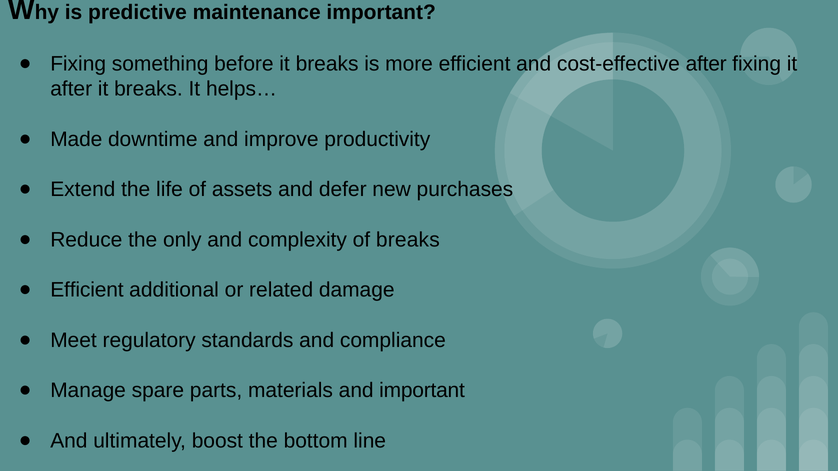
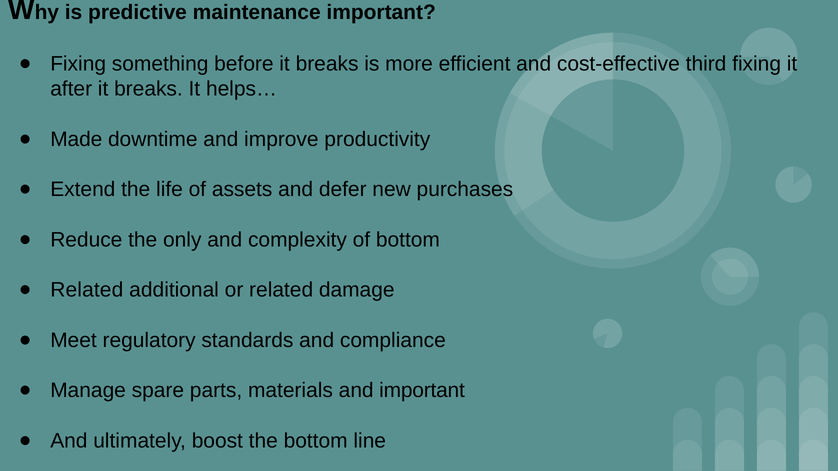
cost-effective after: after -> third (706, 64)
of breaks: breaks -> bottom (408, 240)
Efficient: Efficient -> Related (87, 290)
